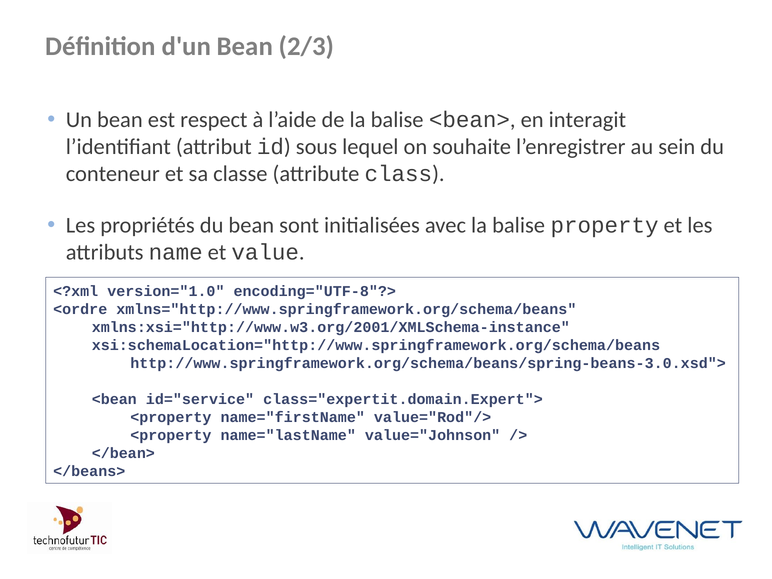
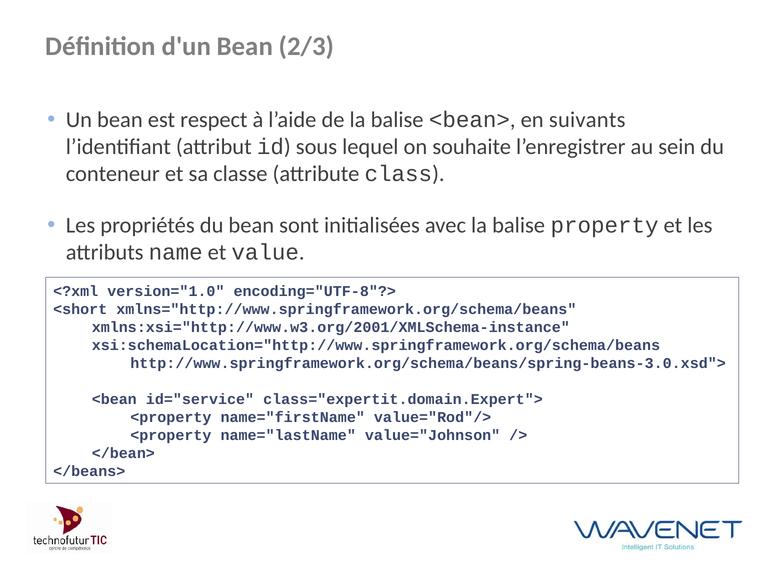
interagit: interagit -> suivants (587, 120)
<ordre: <ordre -> <short (80, 309)
